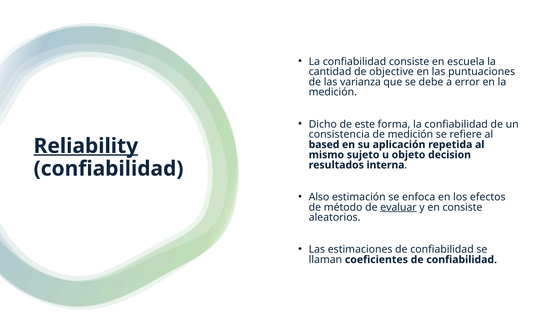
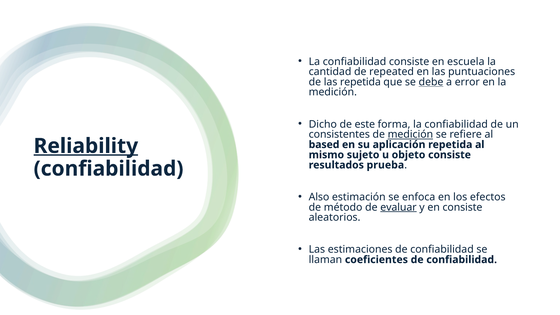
objective: objective -> repeated (392, 72)
las varianza: varianza -> repetida (360, 82)
debe underline: none -> present (431, 82)
consistencia: consistencia -> consistentes (339, 134)
medición underline: none -> present (410, 134)
objeto decision: decision -> consiste (450, 155)
interna: interna -> prueba (385, 165)
